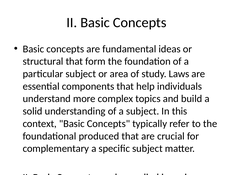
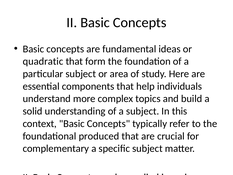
structural: structural -> quadratic (43, 61)
study Laws: Laws -> Here (179, 74)
